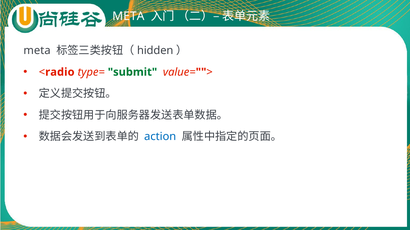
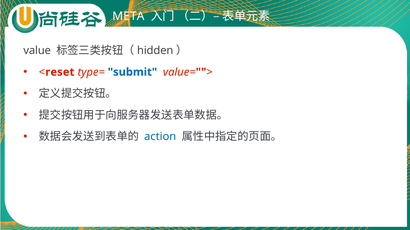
meta: meta -> value (37, 51)
radio: radio -> reset (60, 72)
submit colour: green -> blue (132, 72)
